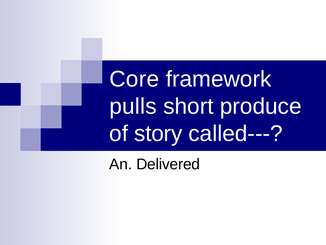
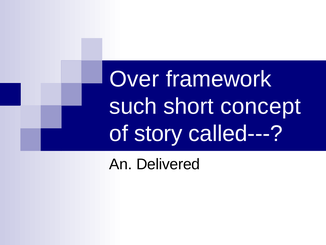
Core: Core -> Over (134, 79)
pulls: pulls -> such (133, 106)
produce: produce -> concept (261, 106)
